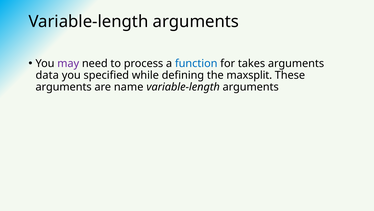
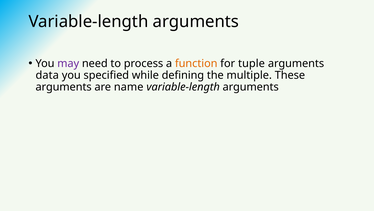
function colour: blue -> orange (196, 63)
takes: takes -> tuple (251, 63)
maxsplit: maxsplit -> multiple (249, 75)
